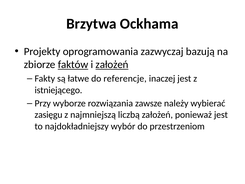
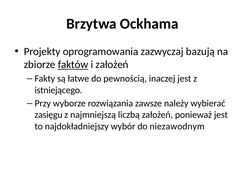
założeń underline: present -> none (112, 64)
referencje: referencje -> pewnością (125, 79)
przestrzeniom: przestrzeniom -> niezawodnym (177, 126)
